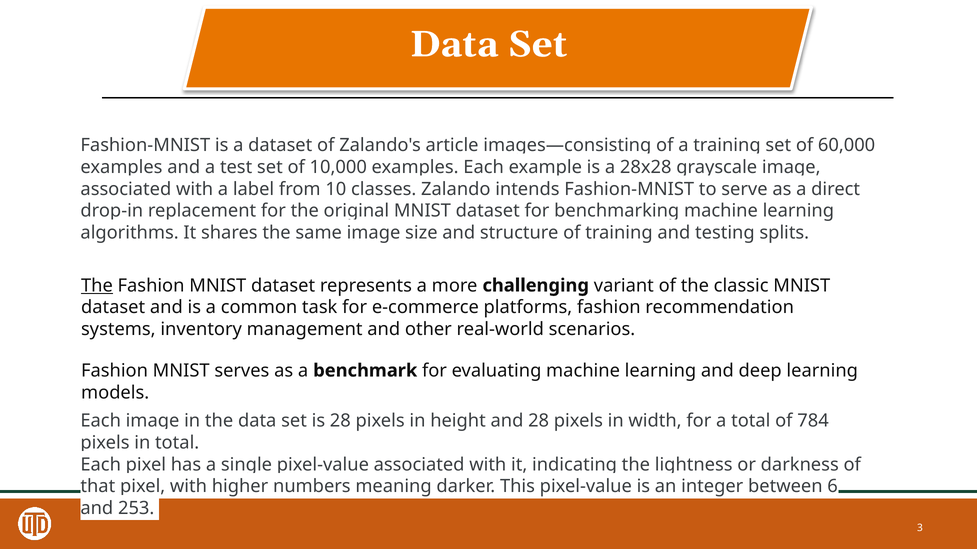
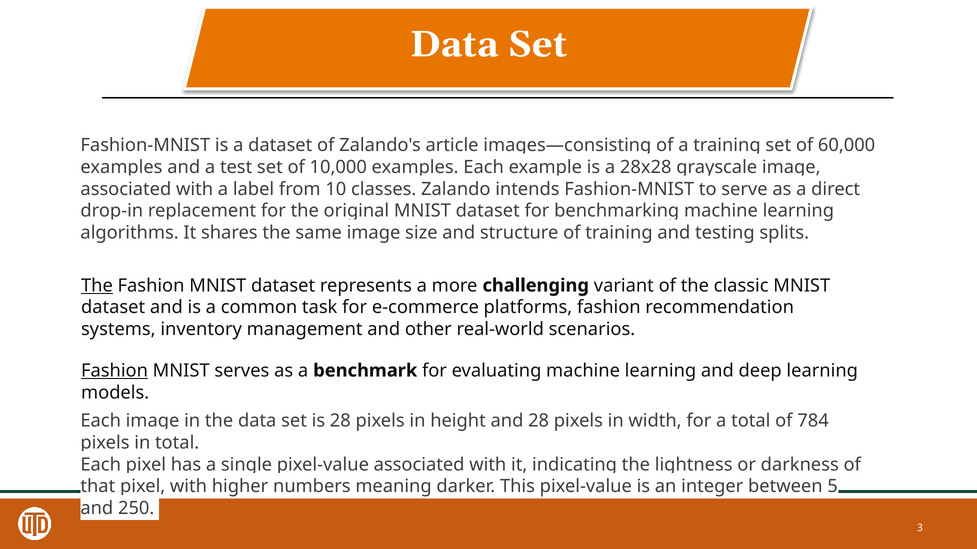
Fashion underline: none -> present (115, 371)
6: 6 -> 5 (833, 487)
253: 253 -> 250 (136, 509)
